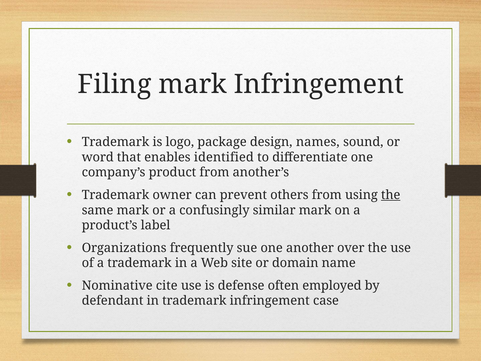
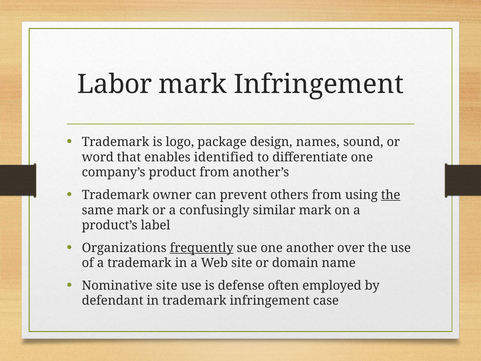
Filing: Filing -> Labor (115, 84)
frequently underline: none -> present (202, 248)
Nominative cite: cite -> site (167, 285)
